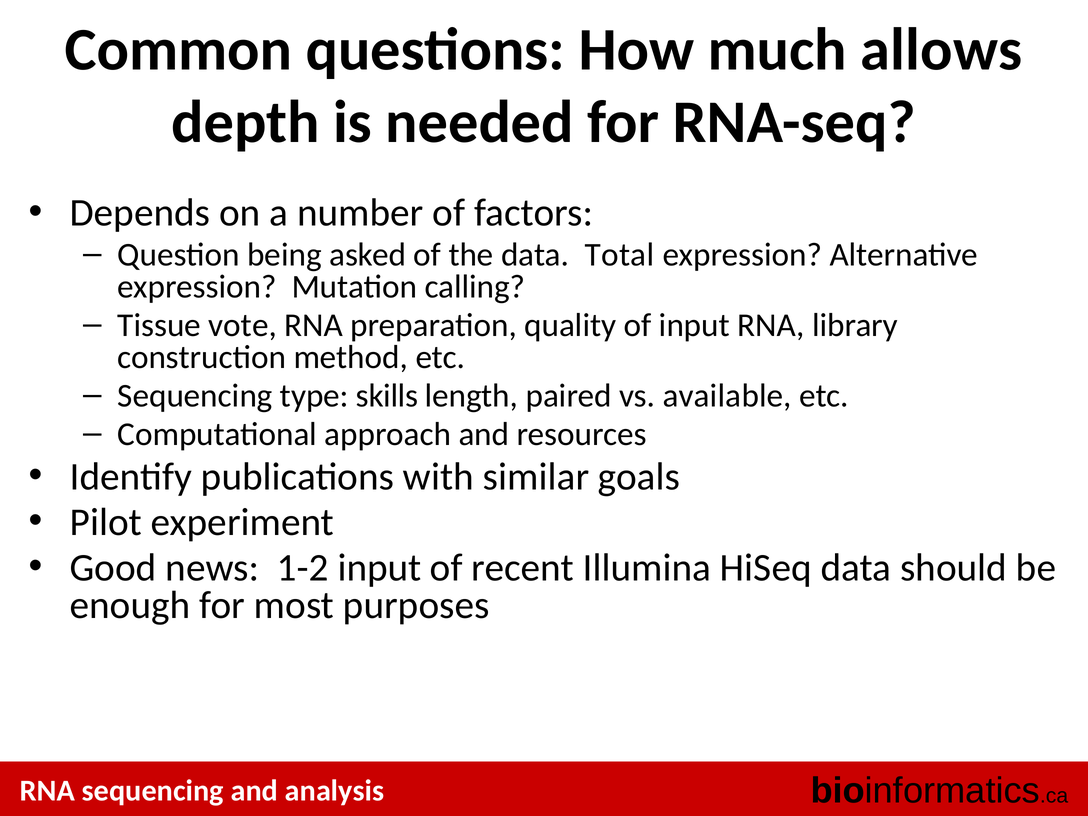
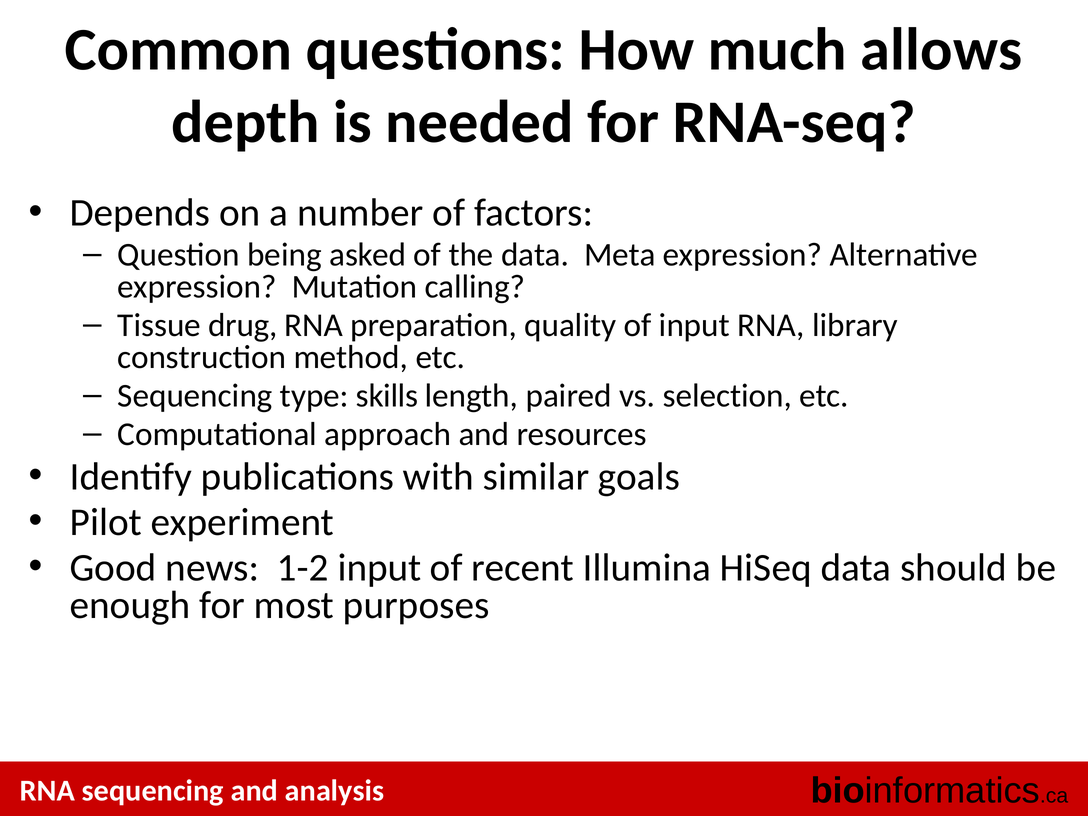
Total: Total -> Meta (620, 255)
vote: vote -> drug (243, 325)
available: available -> selection (727, 396)
